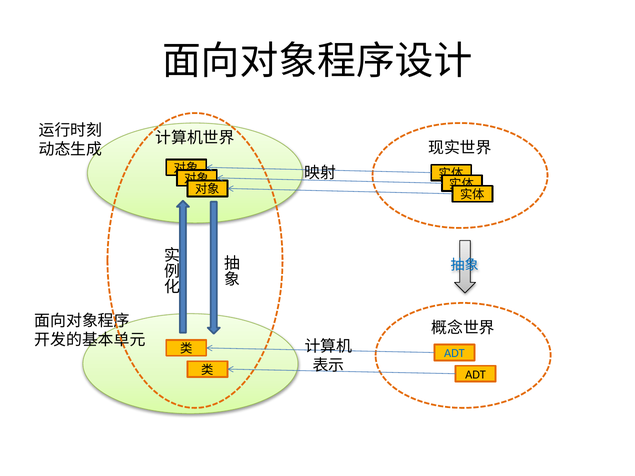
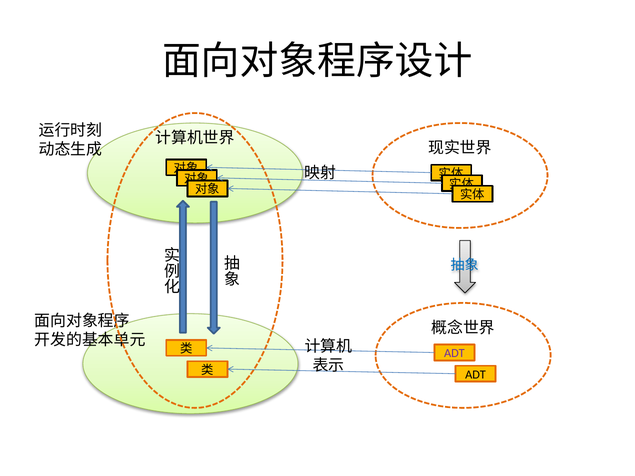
ADT colour: blue -> purple (454, 354)
